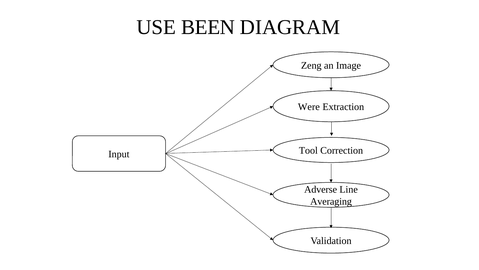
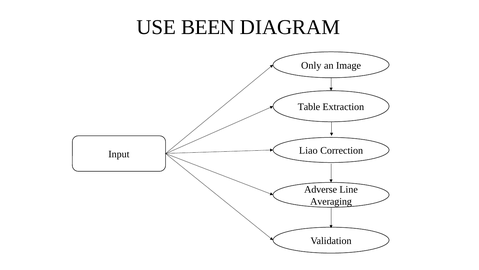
Zeng: Zeng -> Only (311, 65)
Were: Were -> Table (309, 107)
Tool: Tool -> Liao (308, 150)
